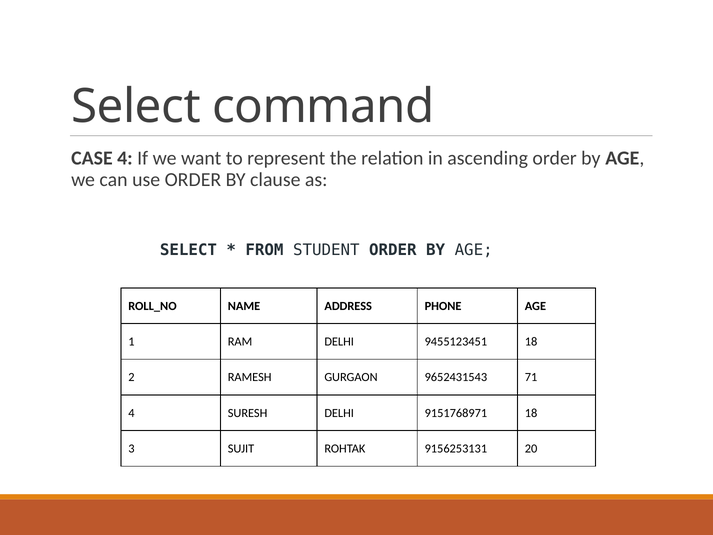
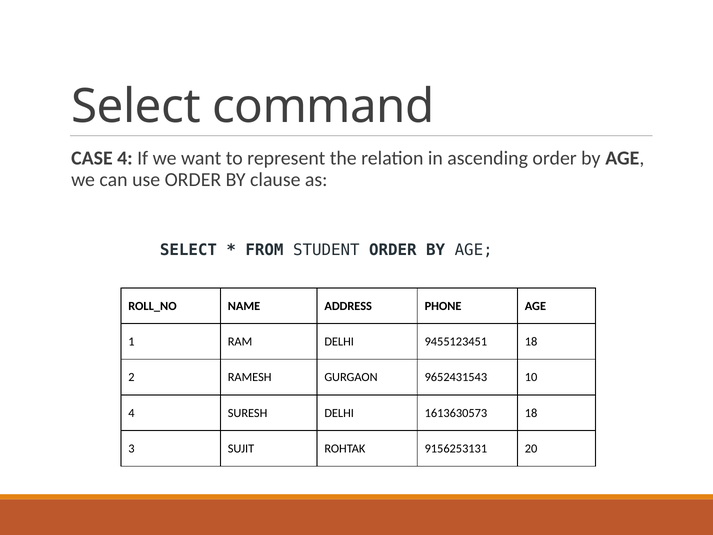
71: 71 -> 10 (531, 377)
9151768971: 9151768971 -> 1613630573 (456, 413)
